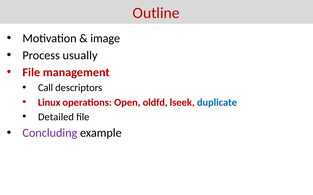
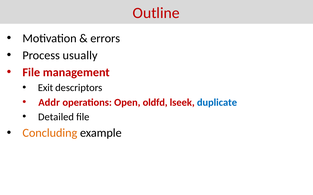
image: image -> errors (105, 38)
Call: Call -> Exit (46, 88)
Linux: Linux -> Addr (49, 103)
Concluding colour: purple -> orange (50, 133)
